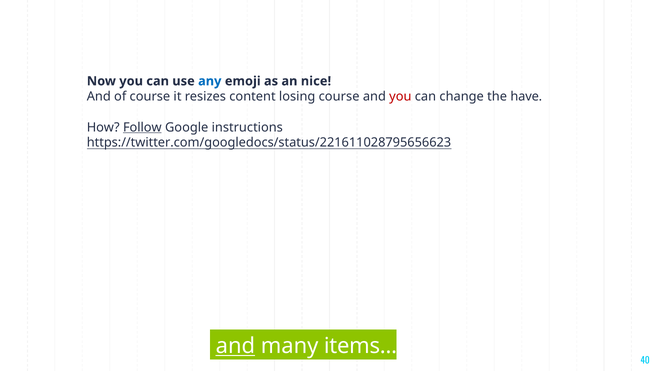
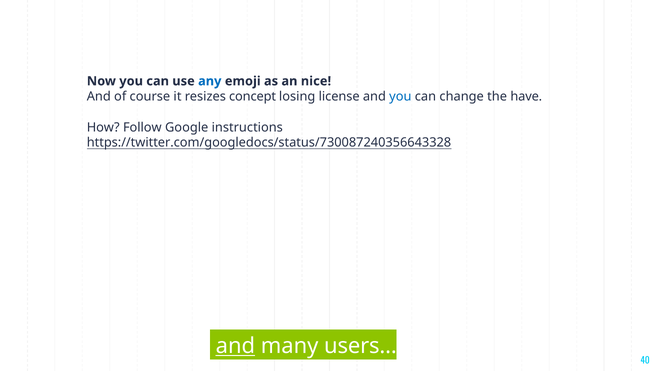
content: content -> concept (253, 96)
losing course: course -> license (339, 96)
you colour: red -> blue (400, 96)
Follow underline: present -> none (142, 127)
https://twitter.com/googledocs/status/221611028795656623: https://twitter.com/googledocs/status/221611028795656623 -> https://twitter.com/googledocs/status/730087240356643328 (269, 143)
items: items -> users (360, 346)
